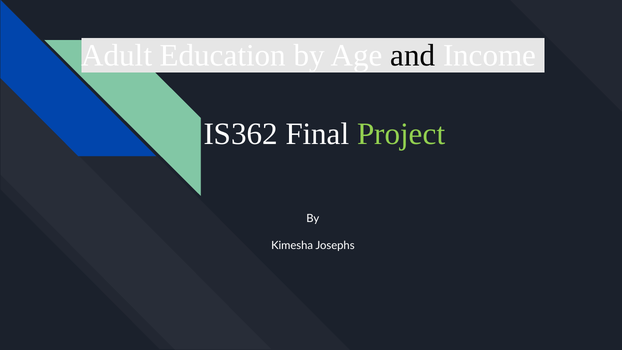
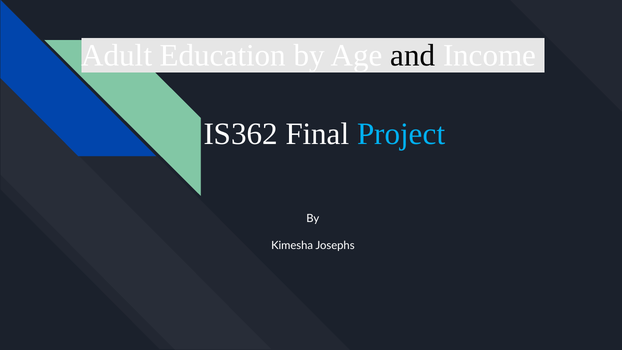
Project colour: light green -> light blue (401, 134)
